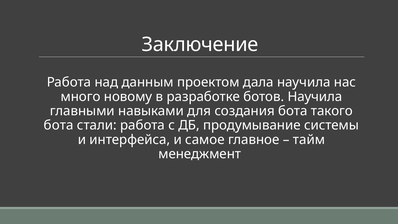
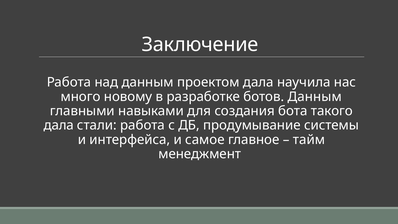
ботов Научила: Научила -> Данным (315, 97)
бота: бота -> дала (59, 125)
